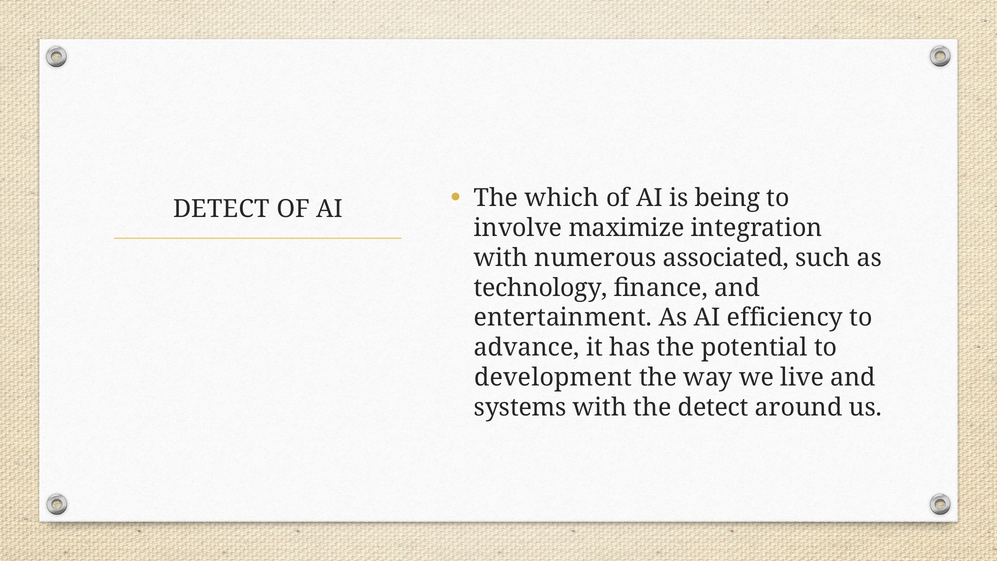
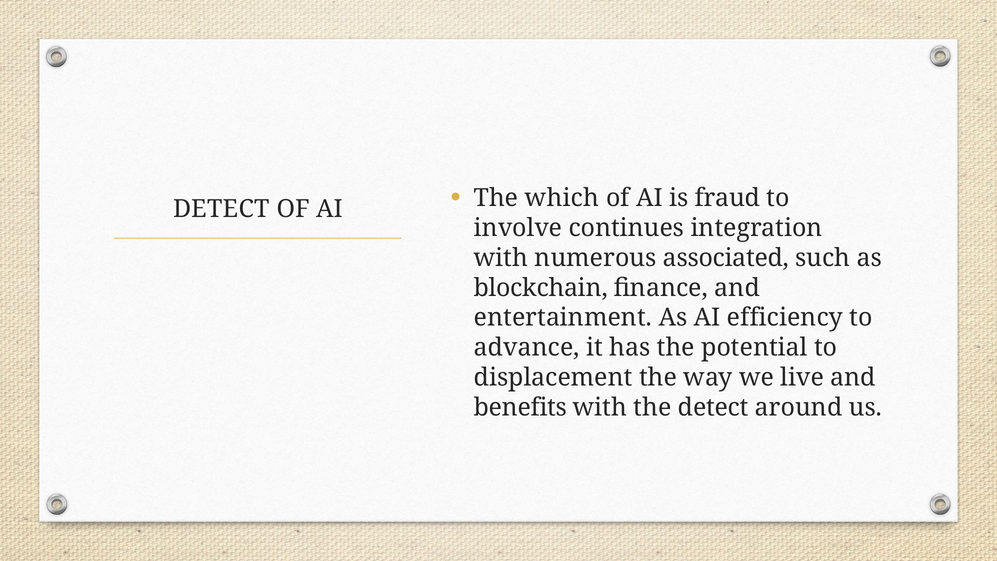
being: being -> fraud (727, 198)
maximize: maximize -> continues (626, 228)
technology: technology -> blockchain (541, 288)
development: development -> displacement (553, 377)
systems: systems -> benefits (520, 407)
